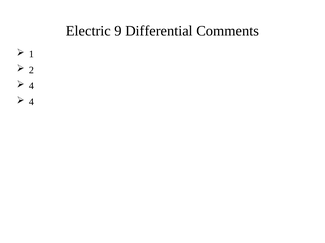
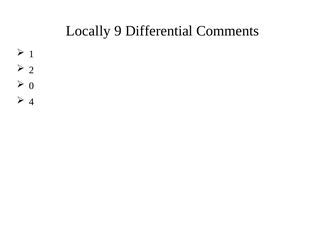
Electric: Electric -> Locally (88, 31)
4: 4 -> 0 (31, 86)
